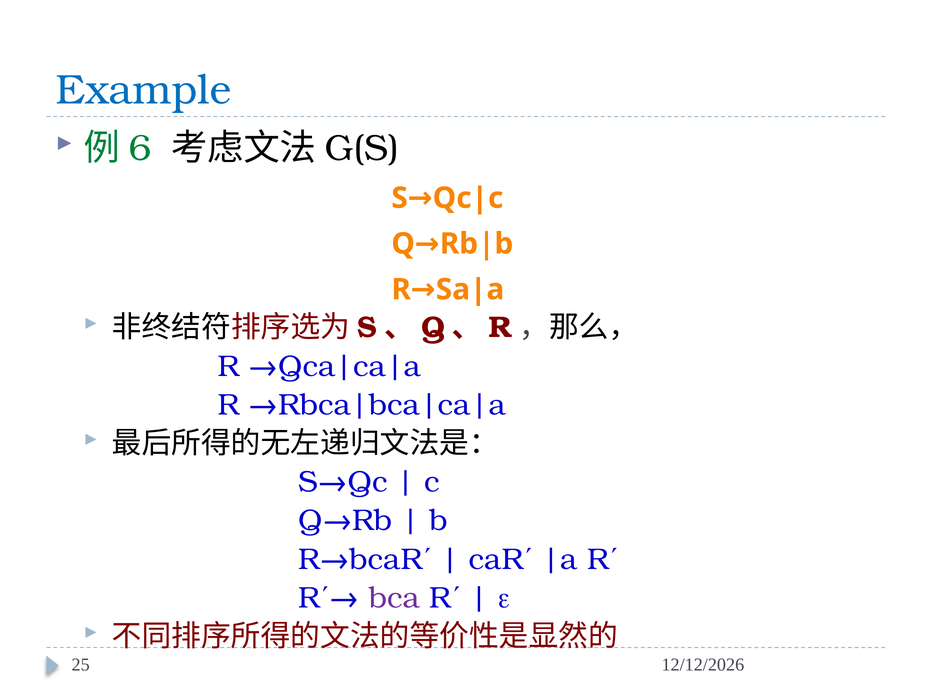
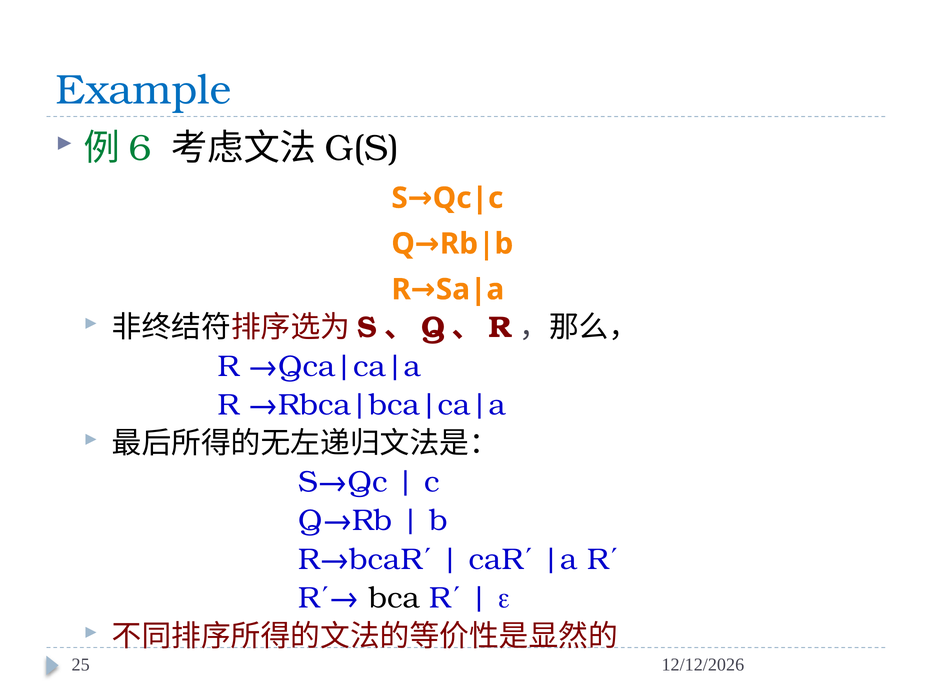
bca colour: purple -> black (394, 598)
